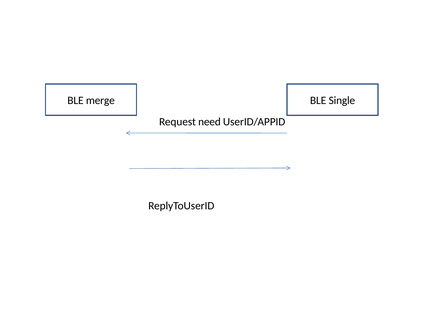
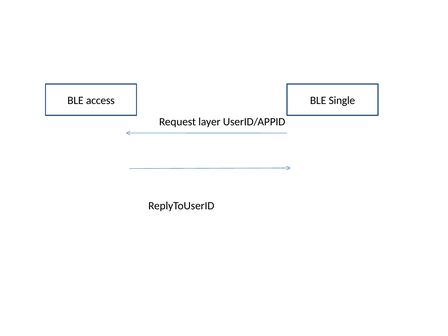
merge: merge -> access (100, 101)
need: need -> layer (209, 122)
